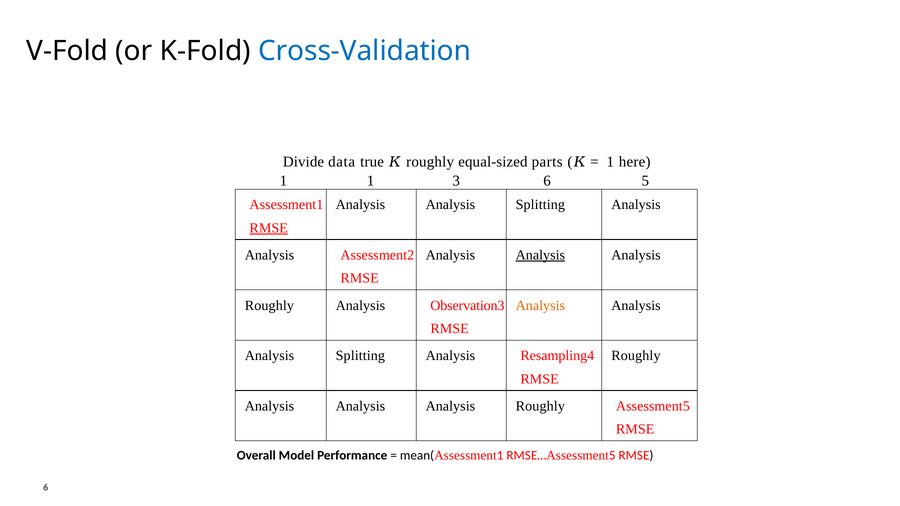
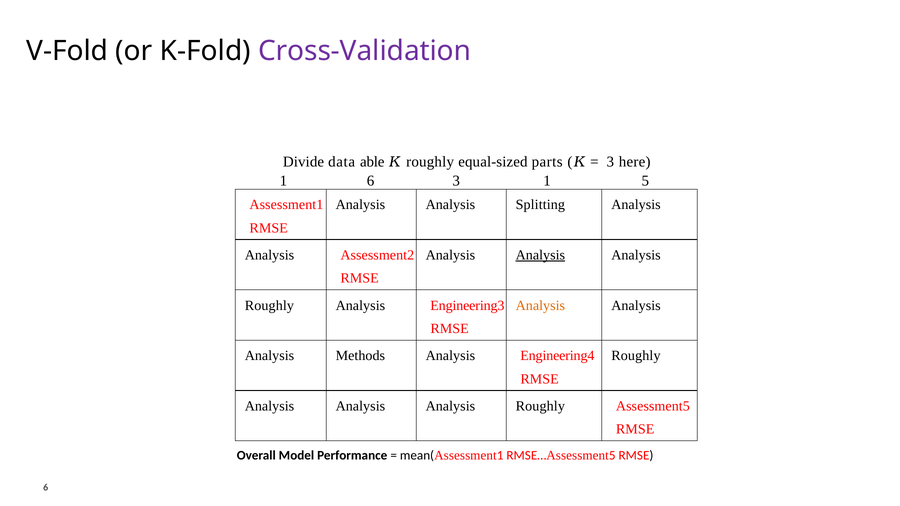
Cross-Validation colour: blue -> purple (365, 51)
true: true -> able (372, 162)
1: 1 -> 3 (610, 162)
1 1: 1 -> 6 (371, 181)
3 6: 6 -> 1 (547, 181)
RMSE underline: present -> none (269, 228)
Observation3: Observation3 -> Engineering3 (467, 306)
Splitting: Splitting -> Methods (360, 356)
Resampling4: Resampling4 -> Engineering4 (557, 356)
